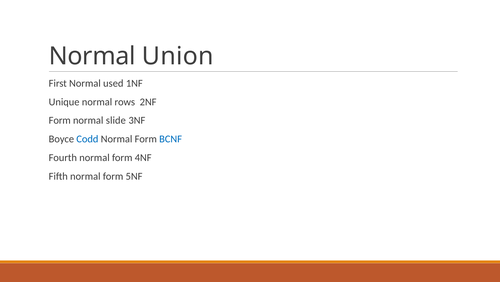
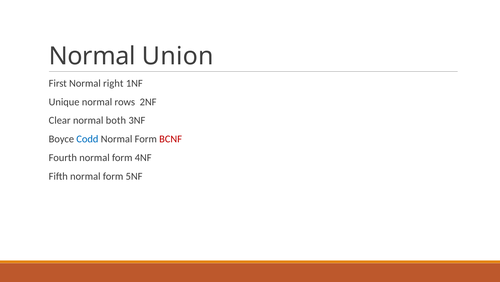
used: used -> right (113, 83)
Form: Form -> Clear (60, 120)
slide: slide -> both (116, 120)
BCNF colour: blue -> red (171, 139)
